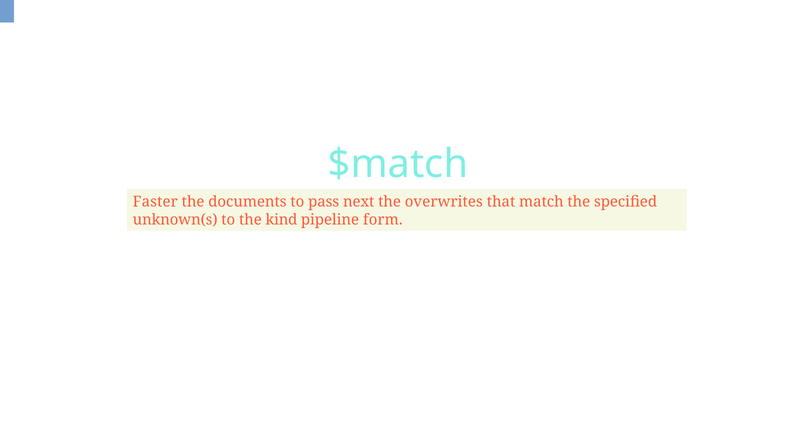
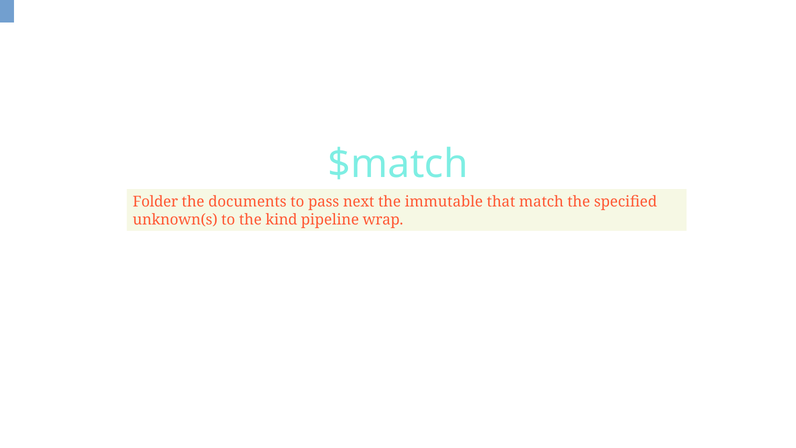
Faster: Faster -> Folder (155, 202)
overwrites: overwrites -> immutable (444, 202)
form: form -> wrap (383, 220)
